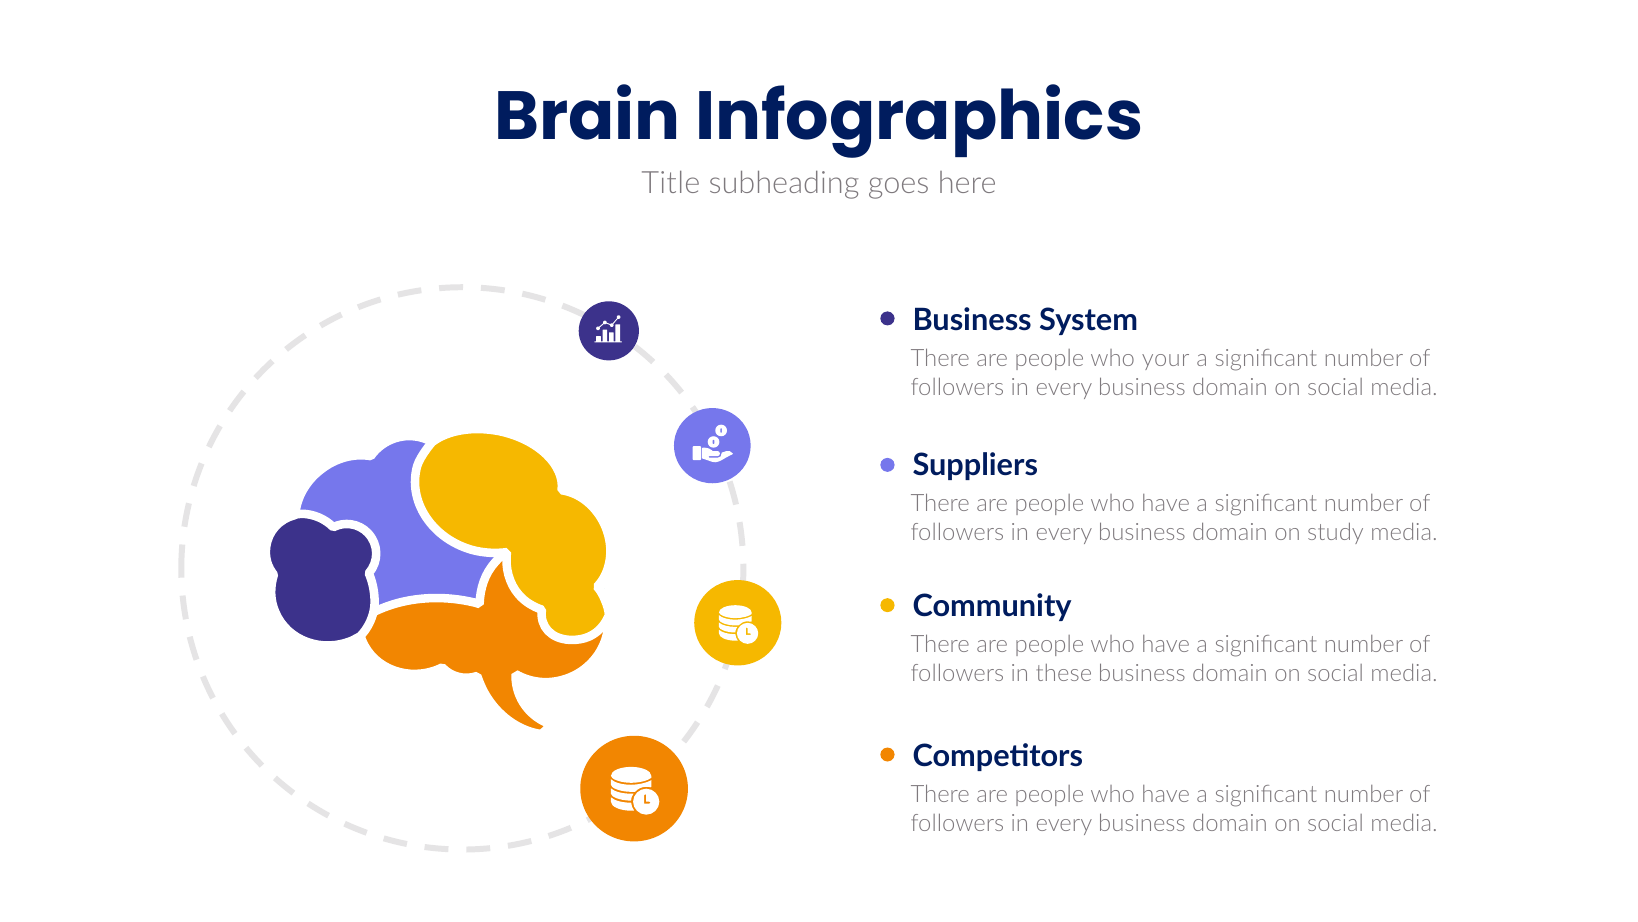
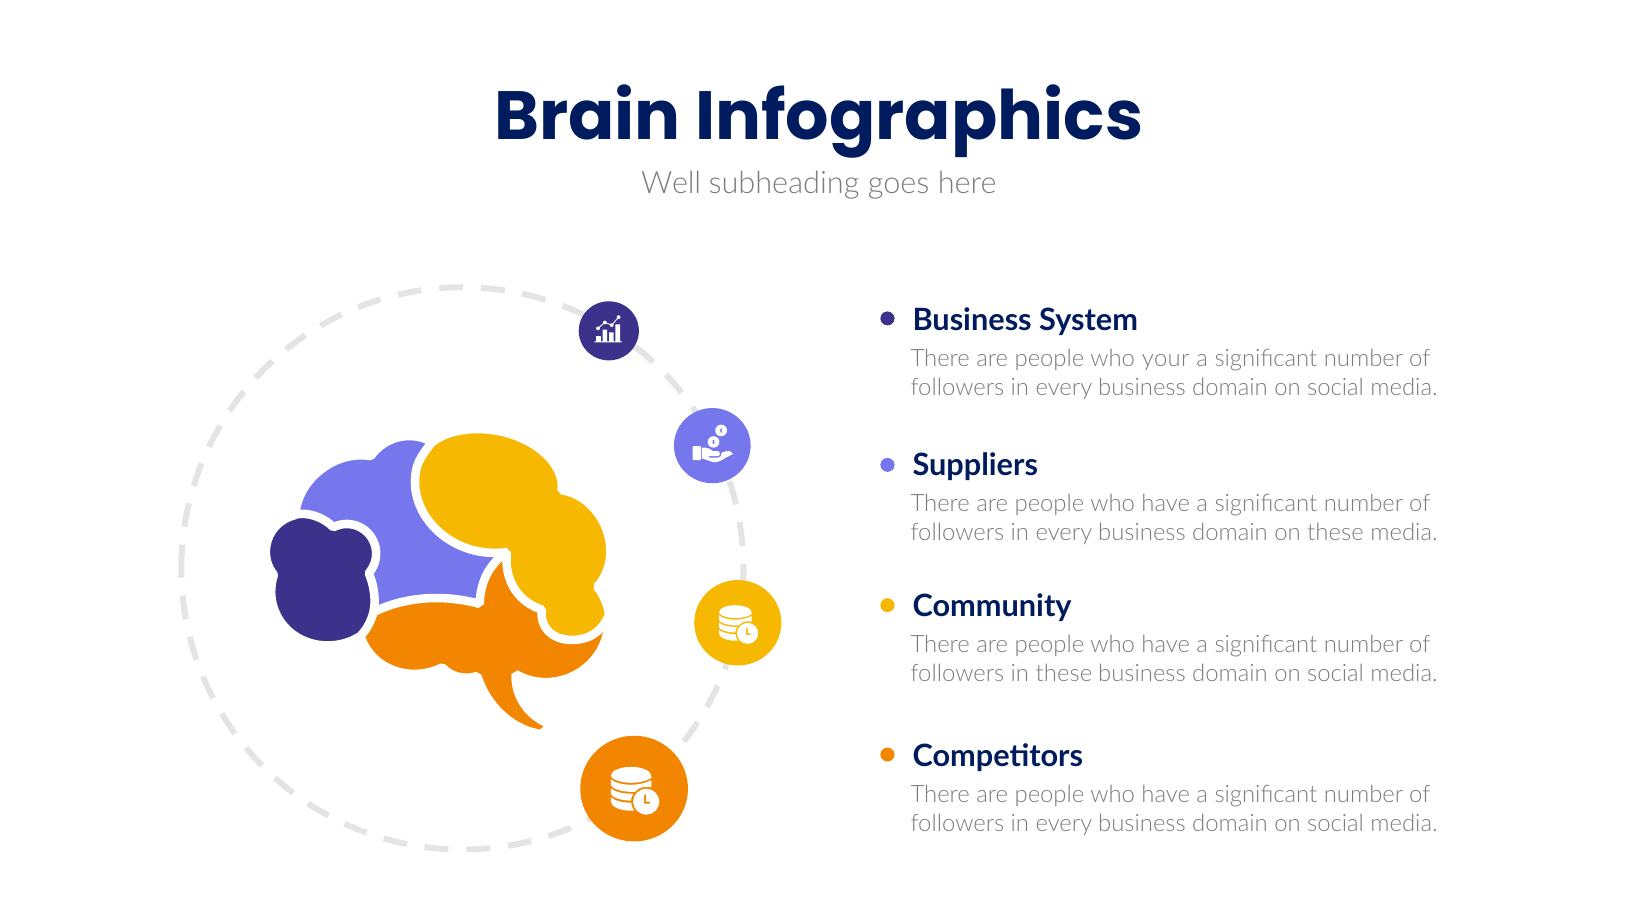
Title: Title -> Well (671, 184)
on study: study -> these (1336, 532)
